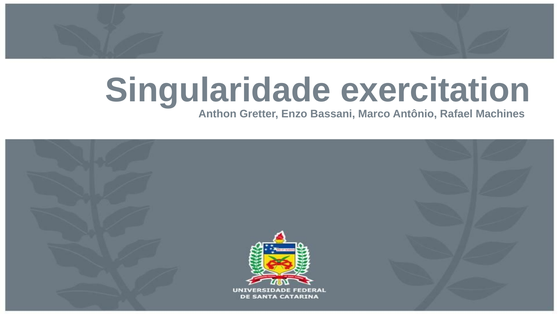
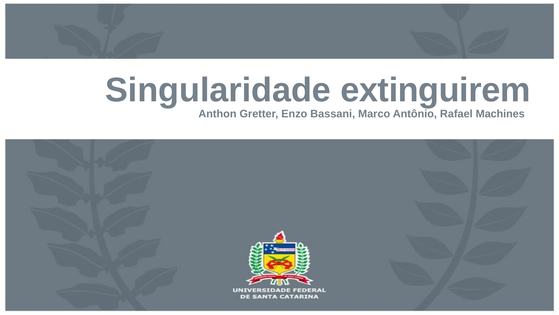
exercitation: exercitation -> extinguirem (435, 90)
